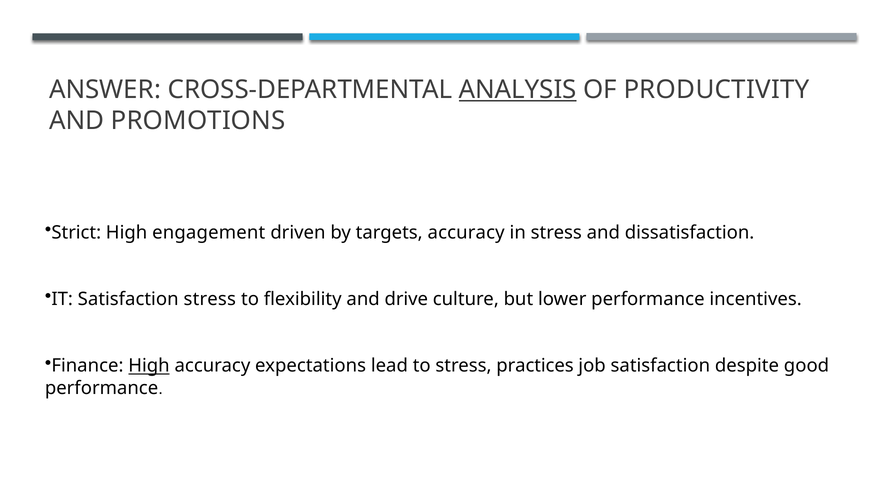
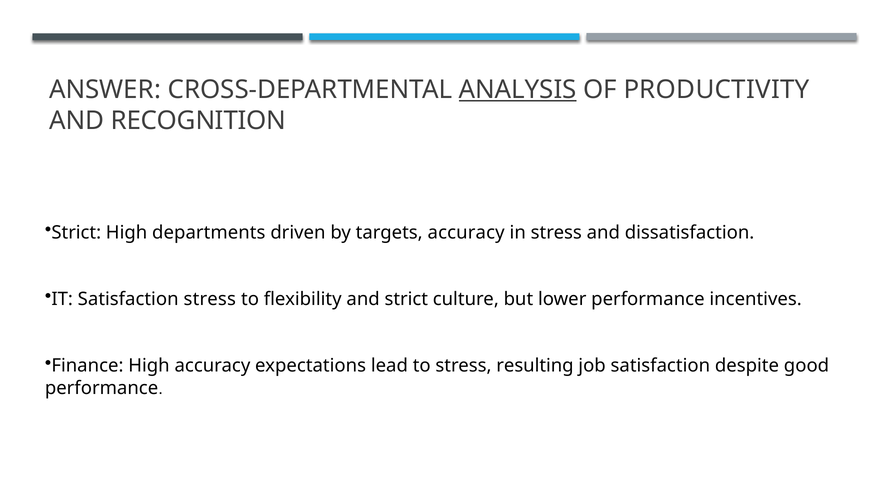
PROMOTIONS: PROMOTIONS -> RECOGNITION (198, 121)
engagement: engagement -> departments (209, 233)
and drive: drive -> strict (406, 299)
High underline: present -> none (149, 366)
practices: practices -> resulting (535, 366)
